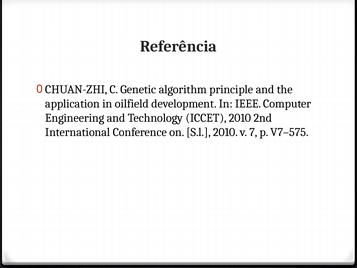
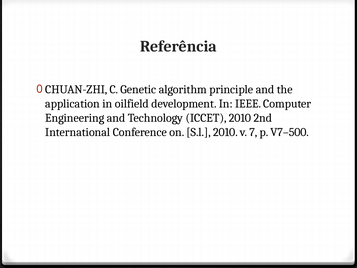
V7–575: V7–575 -> V7–500 (290, 132)
